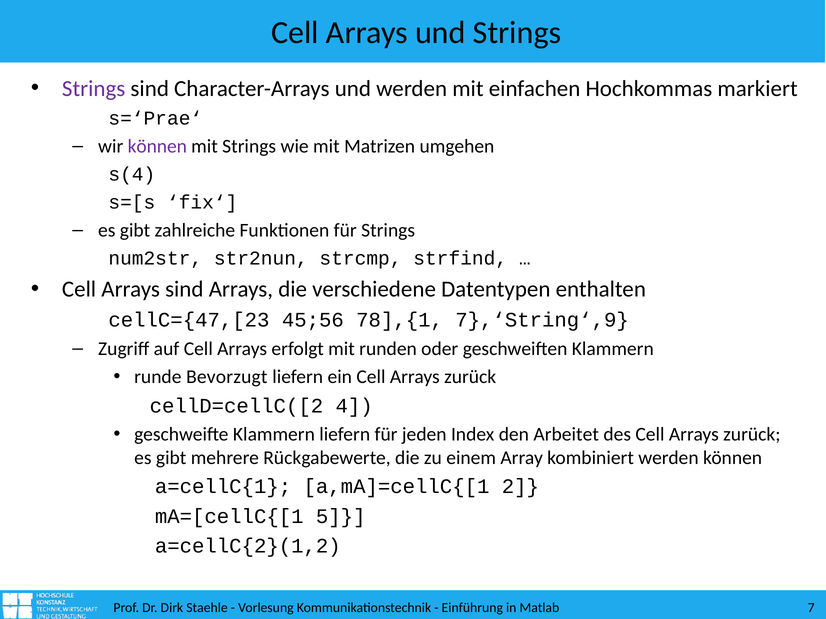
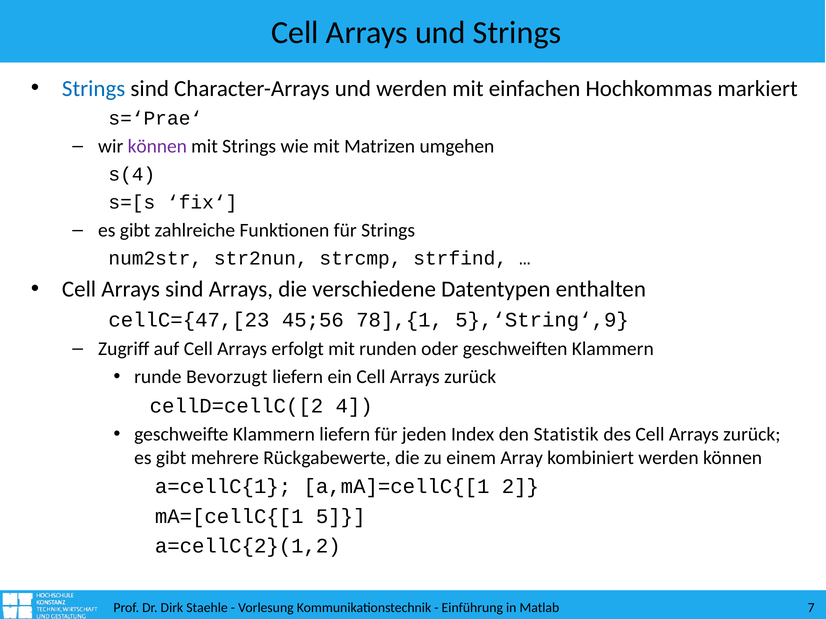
Strings colour: purple -> blue (94, 89)
7},‘String‘,9: 7},‘String‘,9 -> 5},‘String‘,9 (542, 320)
Arbeitet: Arbeitet -> Statistik (566, 435)
